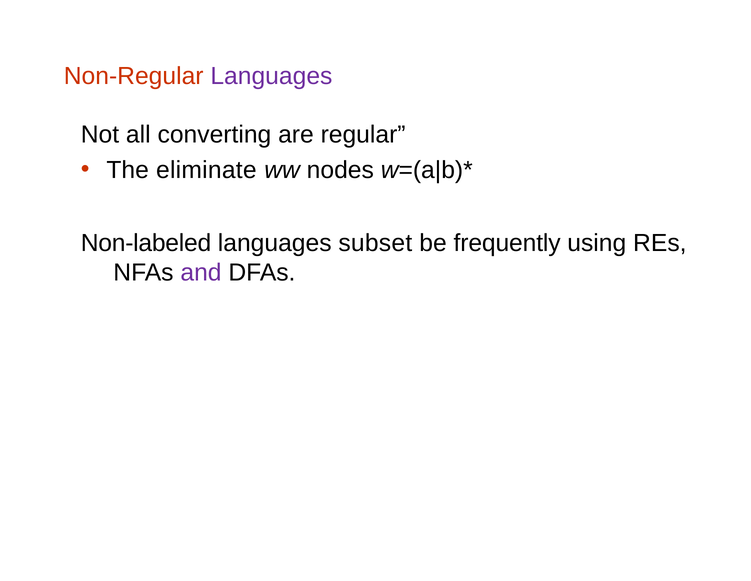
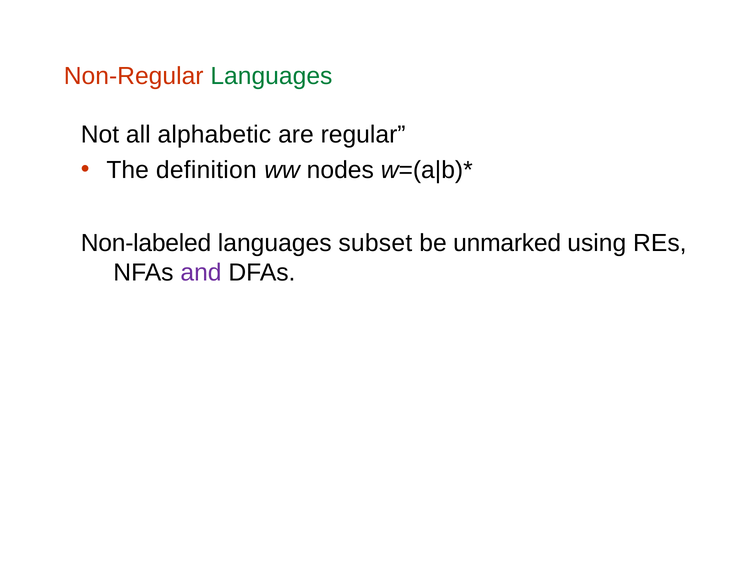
Languages colour: purple -> green (271, 76)
converting: converting -> alphabetic (214, 134)
eliminate: eliminate -> definition (206, 170)
frequently: frequently -> unmarked (507, 243)
